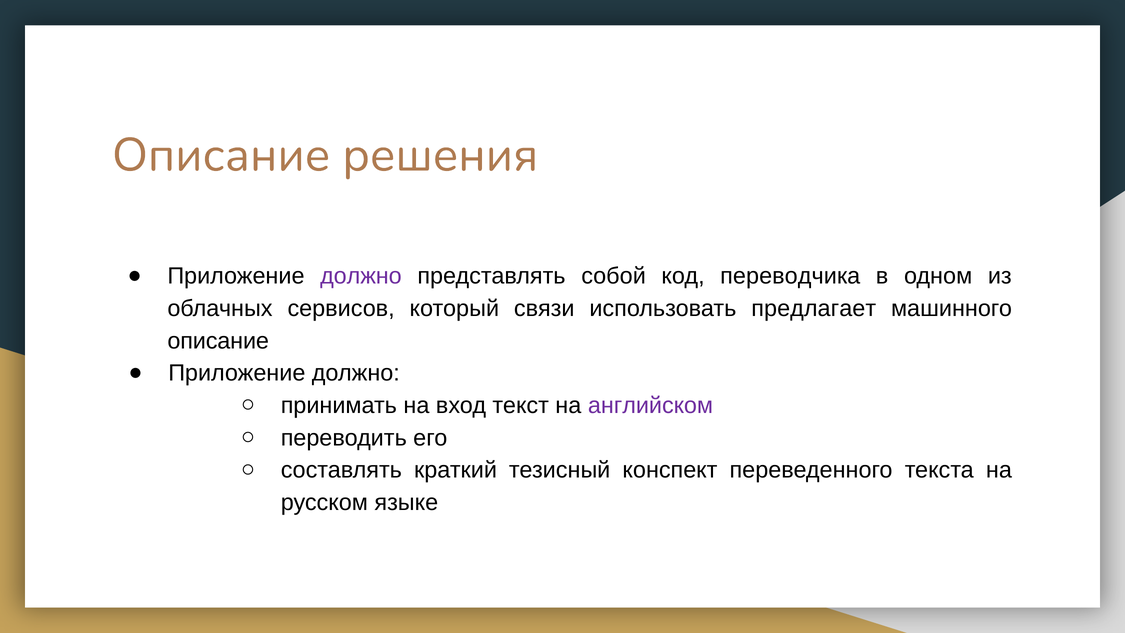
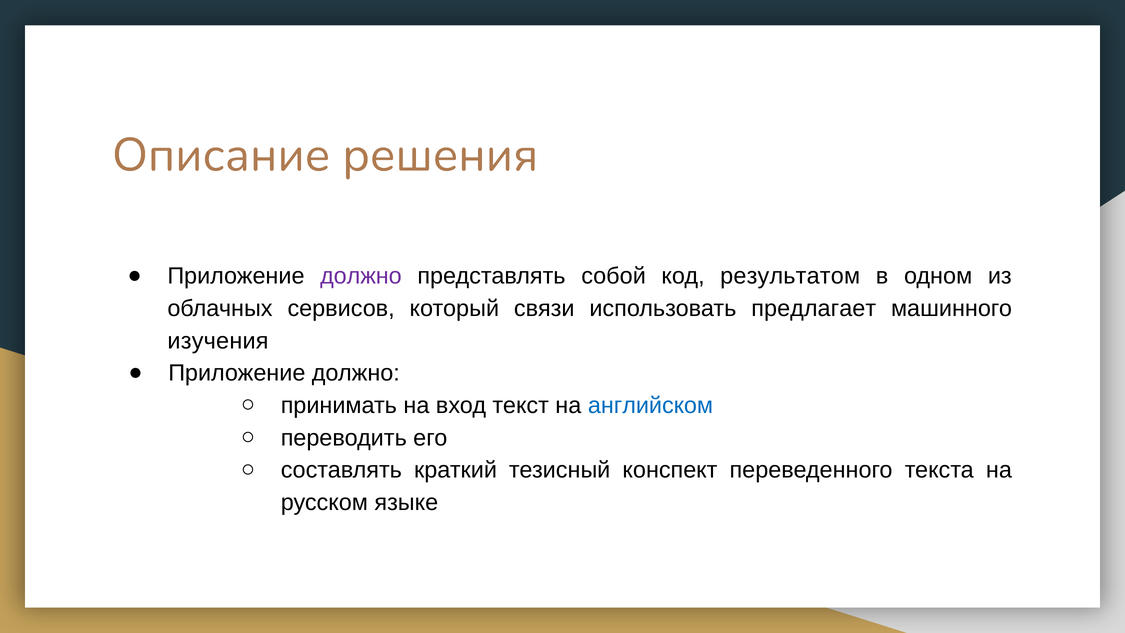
переводчика: переводчика -> результатом (790, 276)
описание: описание -> изучения (218, 341)
английском colour: purple -> blue (650, 405)
